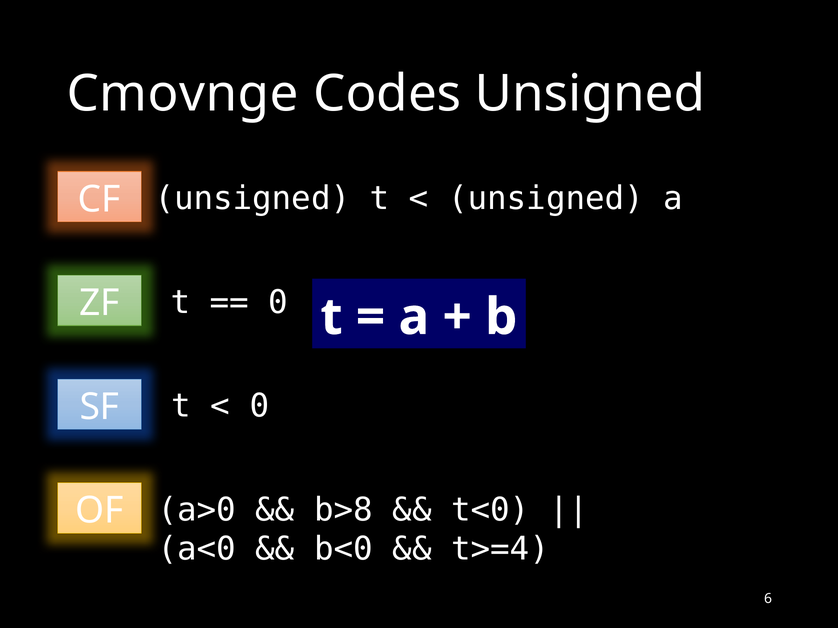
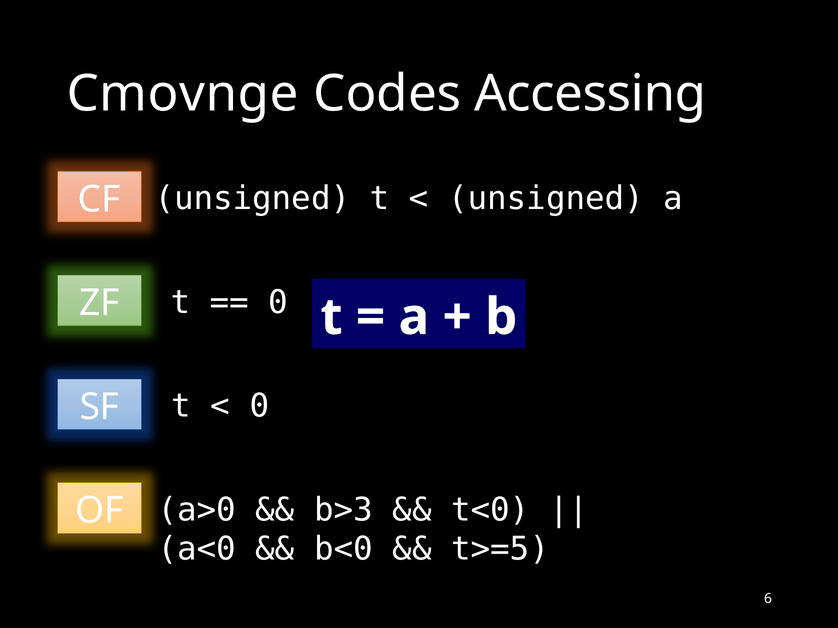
Codes Unsigned: Unsigned -> Accessing (590, 94)
b>8: b>8 -> b>3 (344, 510)
t>=4: t>=4 -> t>=5 (500, 550)
